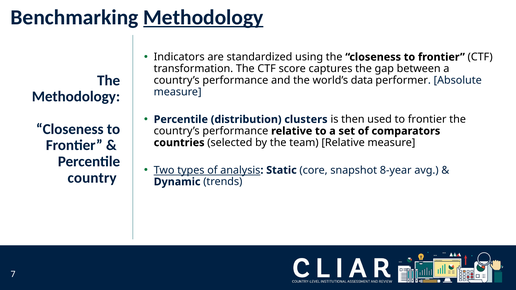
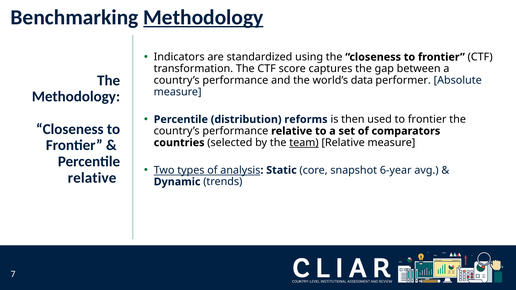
clusters: clusters -> reforms (306, 120)
team underline: none -> present (304, 143)
8-year: 8-year -> 6-year (396, 170)
country: country -> relative (92, 178)
